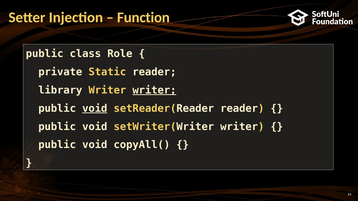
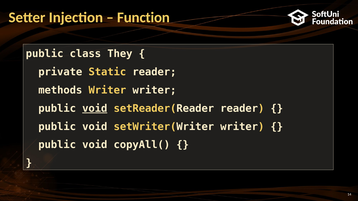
Role: Role -> They (120, 54)
library: library -> methods (60, 90)
writer underline: present -> none (154, 90)
